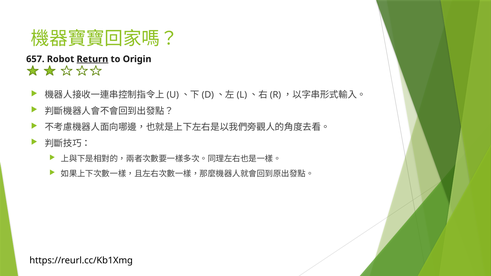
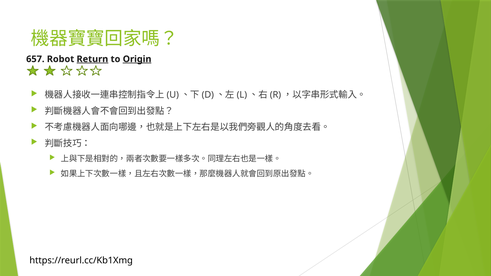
Origin underline: none -> present (137, 59)
